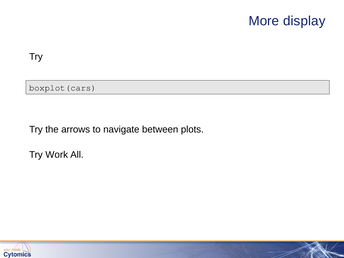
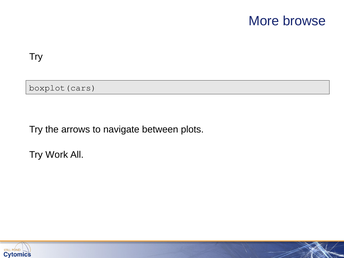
display: display -> browse (304, 21)
